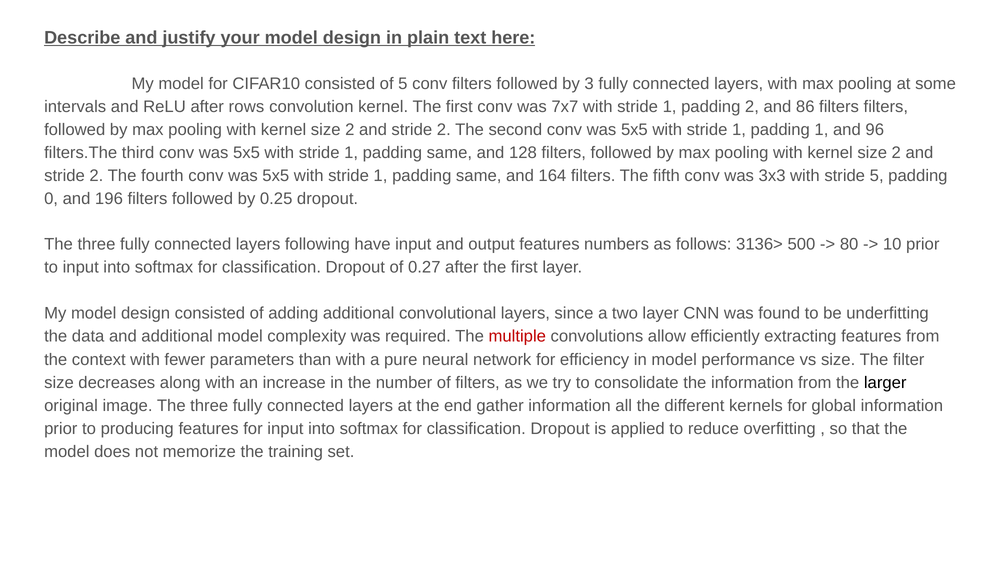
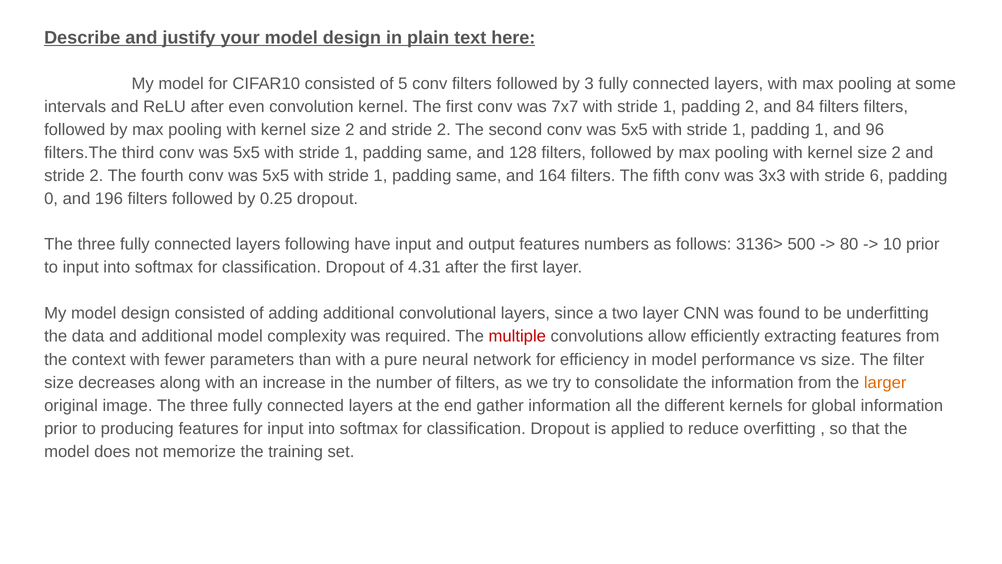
rows: rows -> even (247, 107)
86: 86 -> 84 (805, 107)
stride 5: 5 -> 6 (877, 176)
0.27: 0.27 -> 4.31 (424, 267)
larger colour: black -> orange (885, 382)
